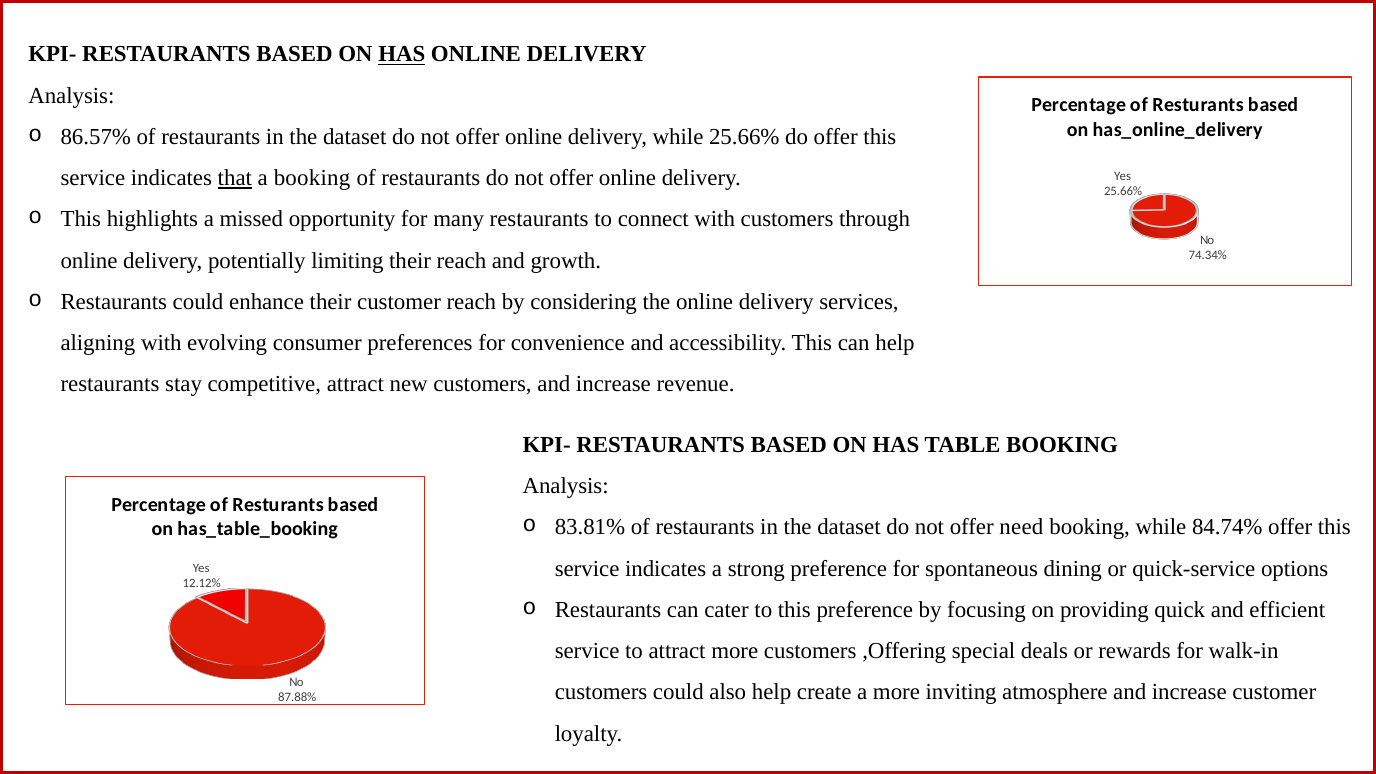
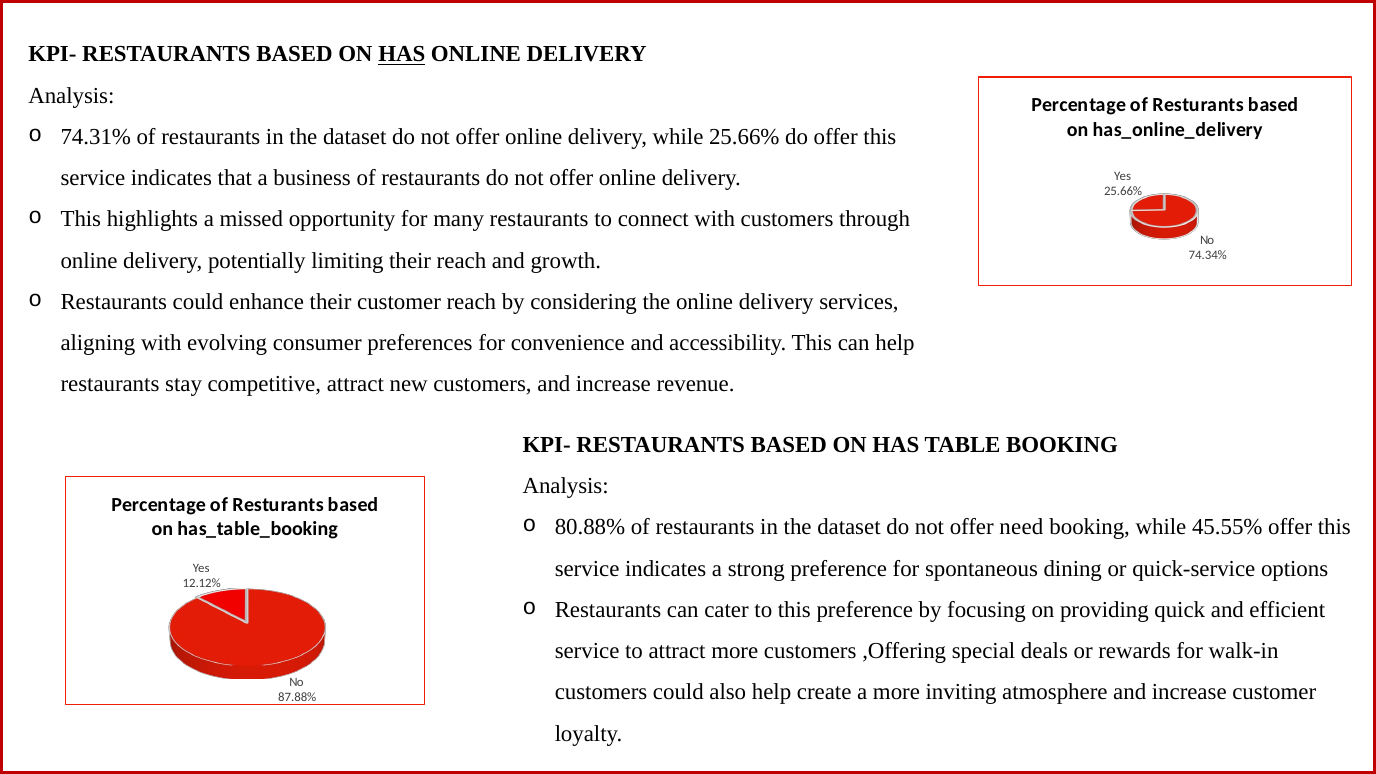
86.57%: 86.57% -> 74.31% (96, 137)
that underline: present -> none (235, 178)
a booking: booking -> business (312, 178)
83.81%: 83.81% -> 80.88% (590, 527)
84.74%: 84.74% -> 45.55% (1227, 527)
